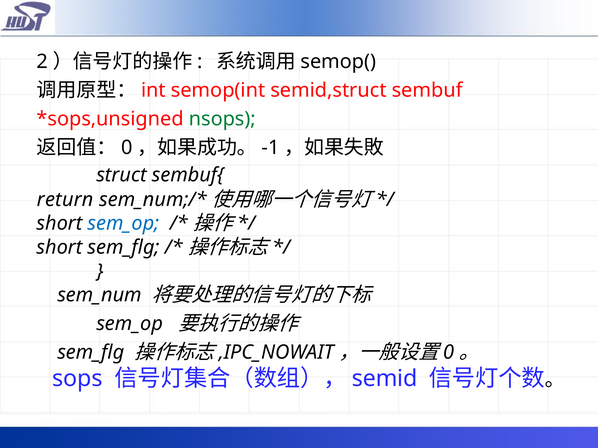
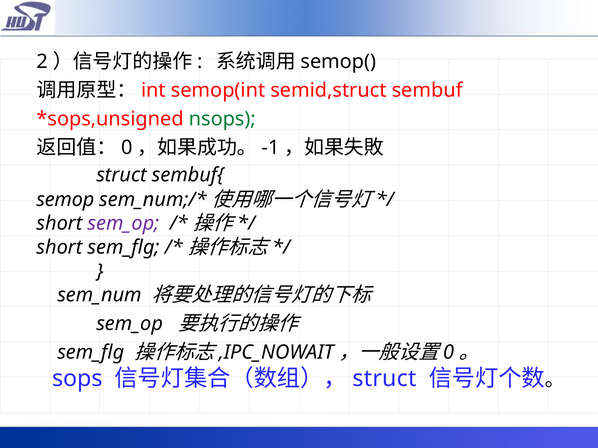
return: return -> semop (65, 200)
sem_op colour: blue -> purple (124, 224)
semid: semid -> struct (384, 379)
